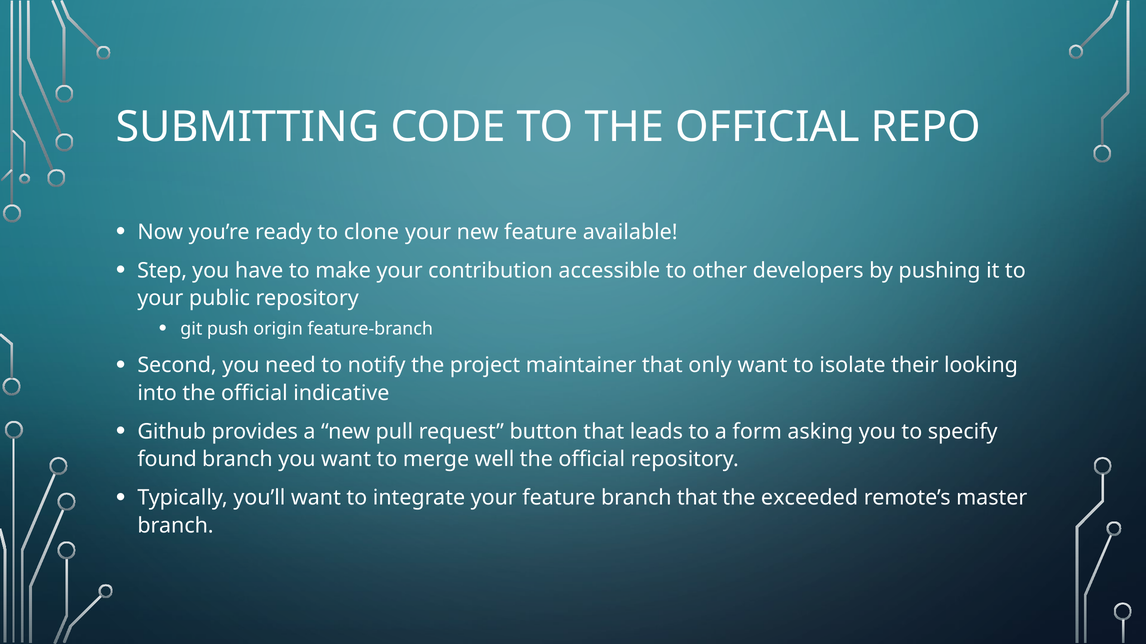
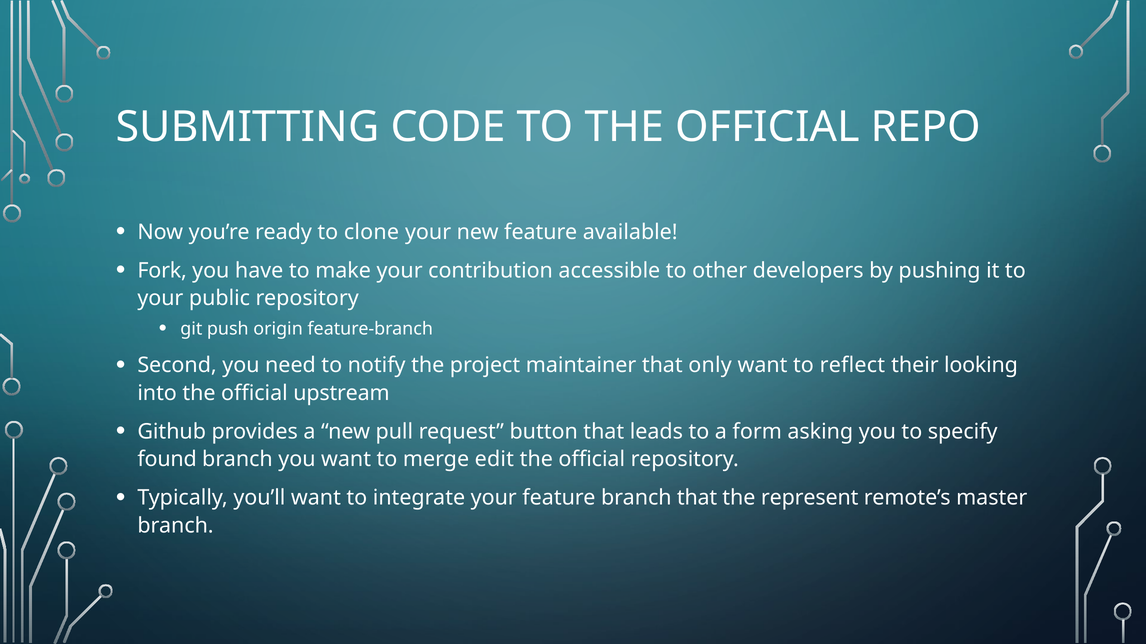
Step: Step -> Fork (162, 271)
isolate: isolate -> reflect (852, 366)
indicative: indicative -> upstream (341, 393)
well: well -> edit (494, 460)
exceeded: exceeded -> represent (810, 498)
